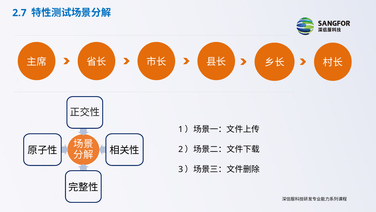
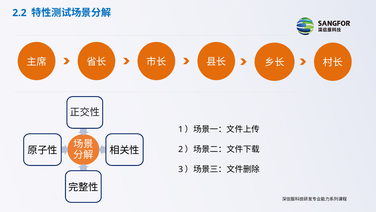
2.7: 2.7 -> 2.2 (19, 13)
